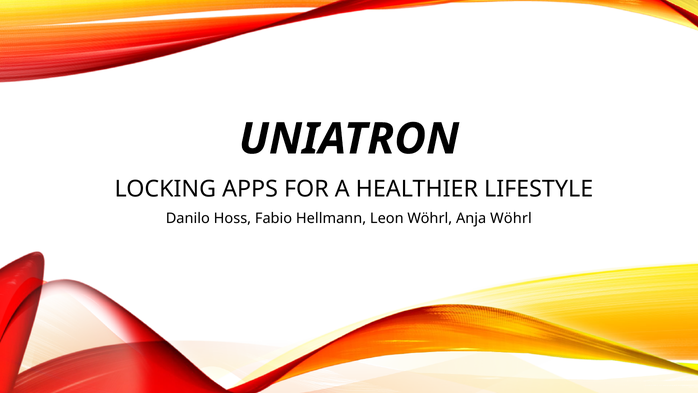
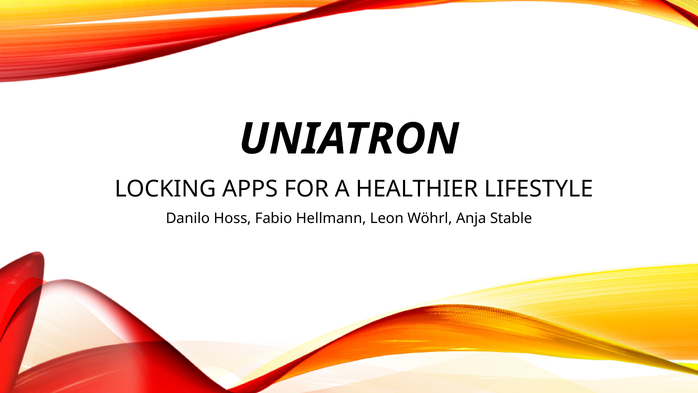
Anja Wöhrl: Wöhrl -> Stable (511, 218)
